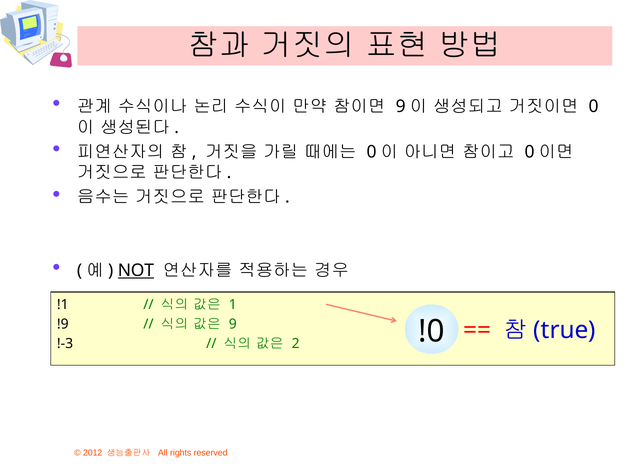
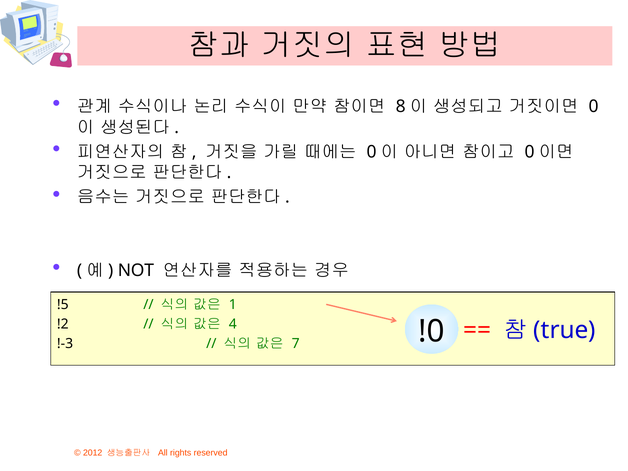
9: 9 -> 8 (401, 106)
NOT underline: present -> none (136, 270)
!1: !1 -> !5 (63, 304)
!9: !9 -> !2 (63, 324)
9: 9 -> 4 (233, 324)
2: 2 -> 7 (296, 343)
